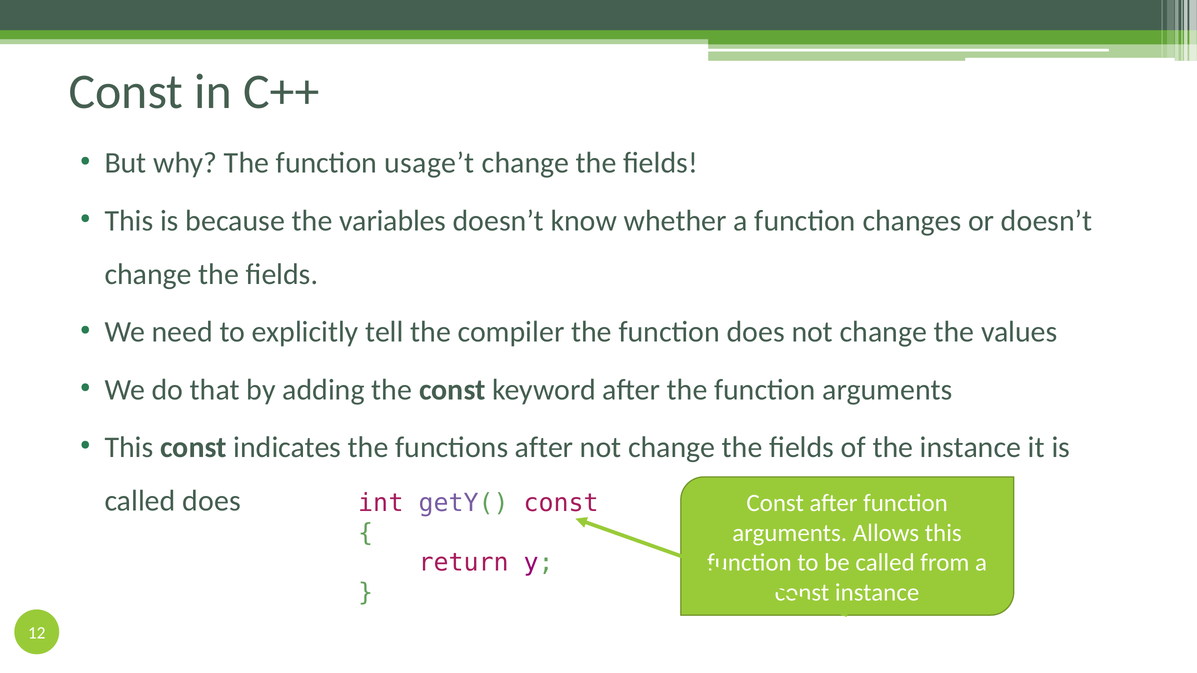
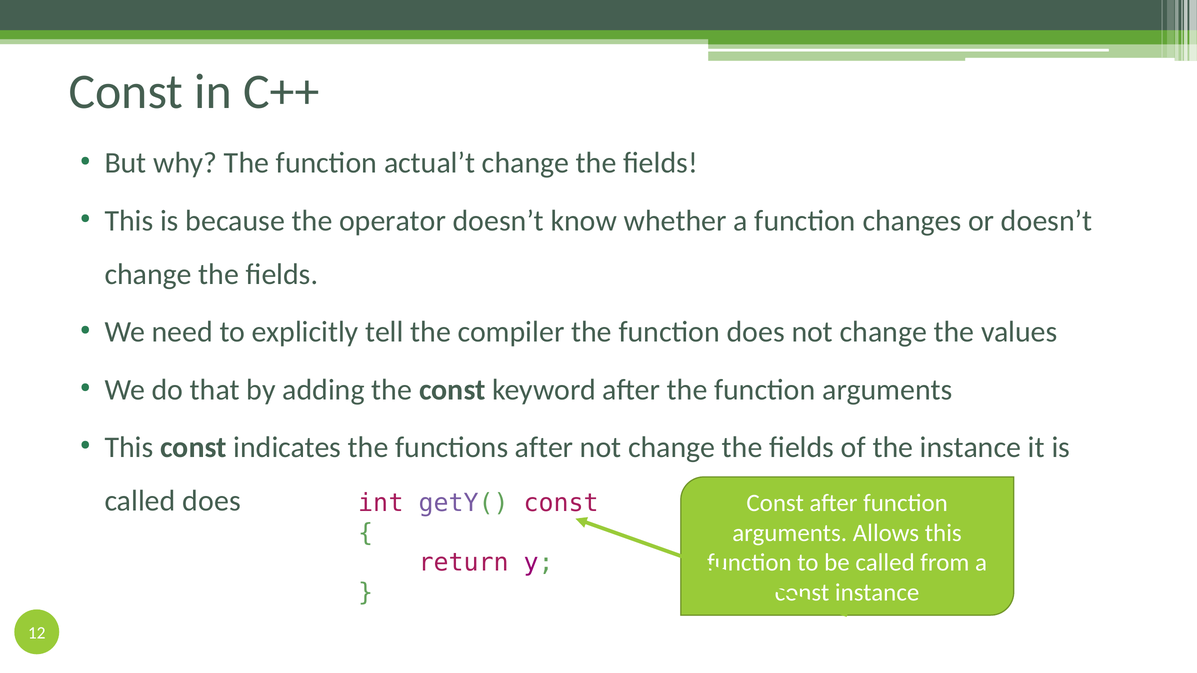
usage’t: usage’t -> actual’t (430, 163)
variables: variables -> operator (393, 221)
